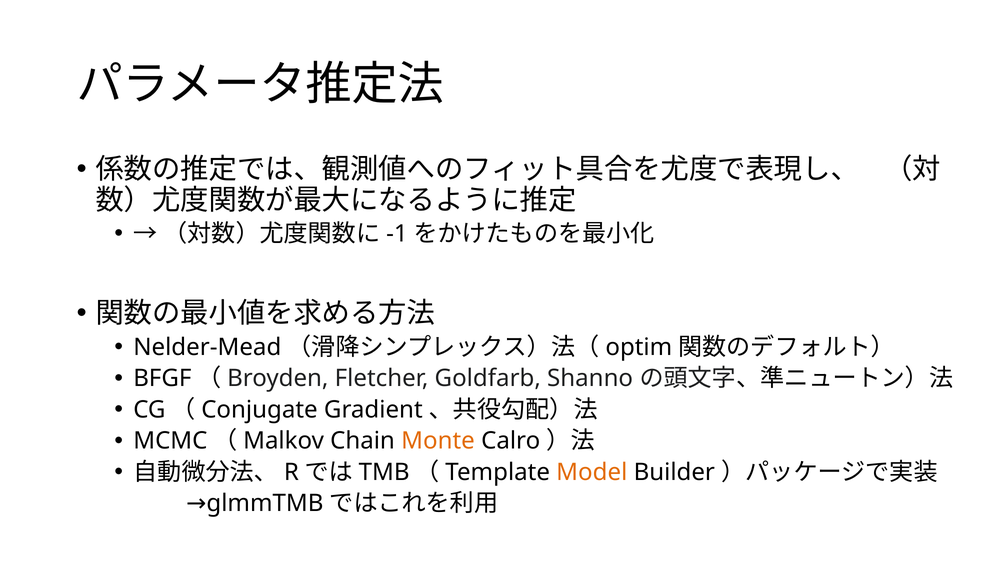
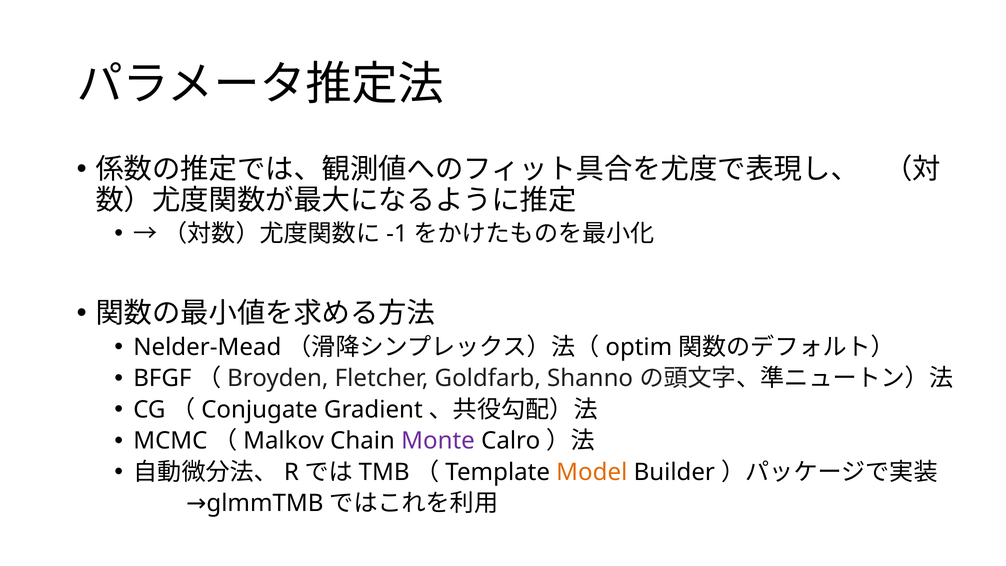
Monte colour: orange -> purple (438, 441)
